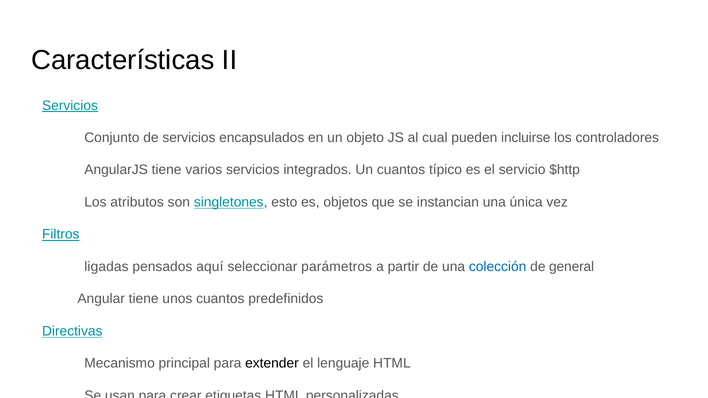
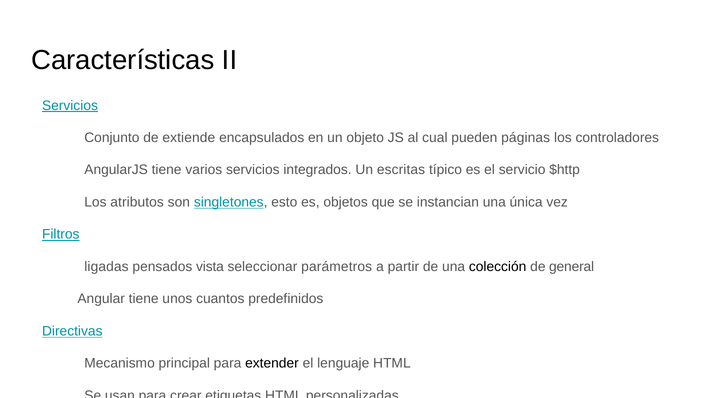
de servicios: servicios -> extiende (189, 138)
cual pueden incluirse: incluirse -> páginas (526, 138)
Un cuantos: cuantos -> escritas (401, 170)
aquí: aquí -> vista (210, 267)
colección colour: blue -> black (498, 267)
